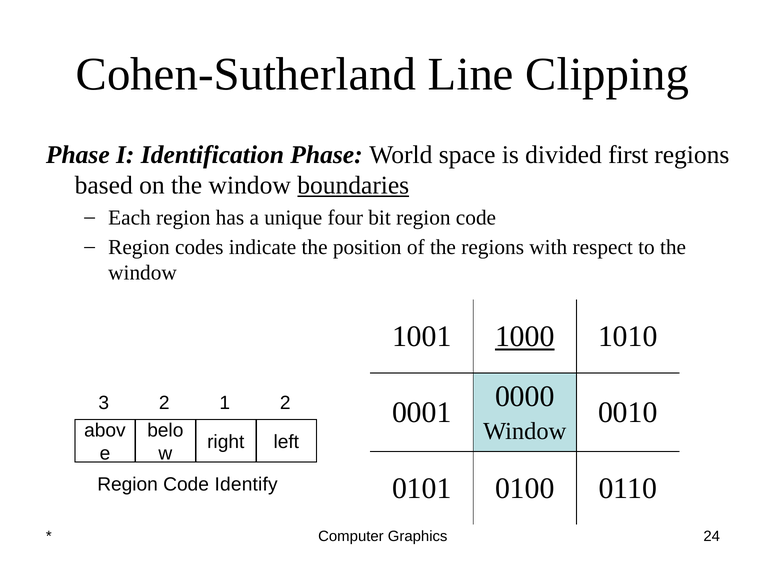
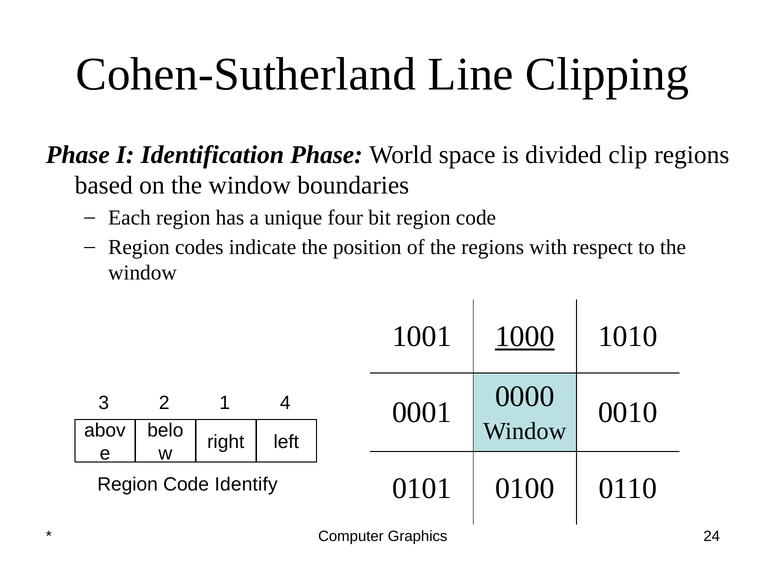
first: first -> clip (628, 155)
boundaries underline: present -> none (353, 186)
1 2: 2 -> 4 (285, 403)
